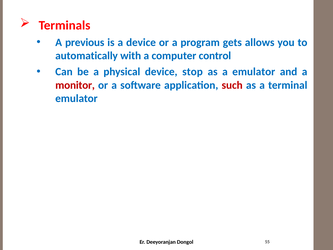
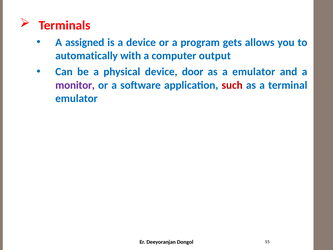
previous: previous -> assigned (85, 42)
control: control -> output (215, 56)
stop: stop -> door (193, 72)
monitor colour: red -> purple (75, 85)
